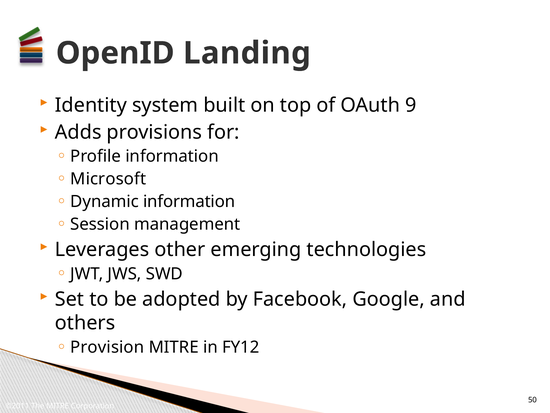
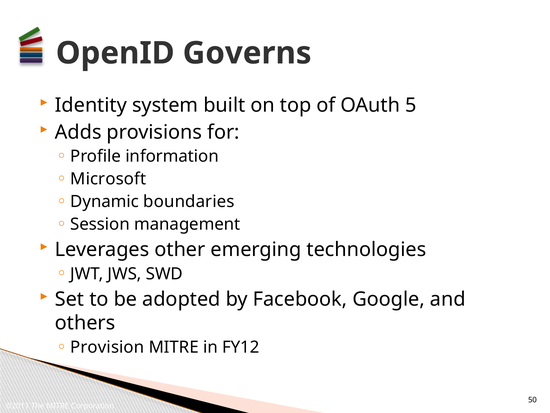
Landing: Landing -> Governs (247, 53)
9: 9 -> 5 (411, 105)
Dynamic information: information -> boundaries (189, 201)
